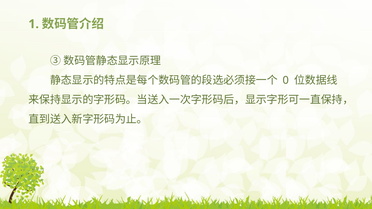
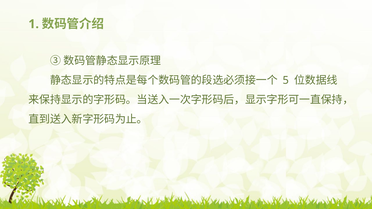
0: 0 -> 5 (286, 80)
